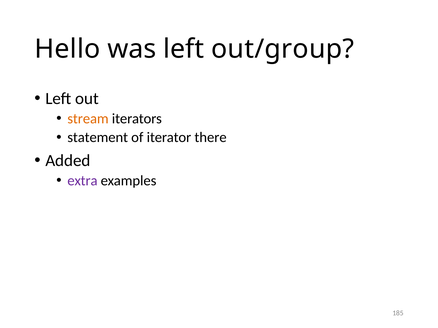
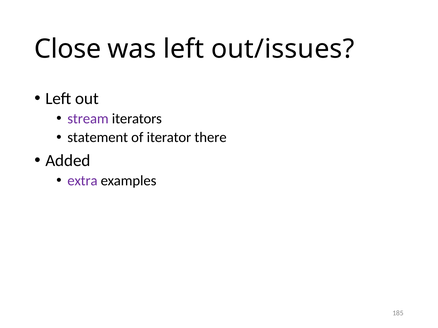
Hello: Hello -> Close (68, 49)
out/group: out/group -> out/issues (283, 49)
stream colour: orange -> purple (88, 119)
